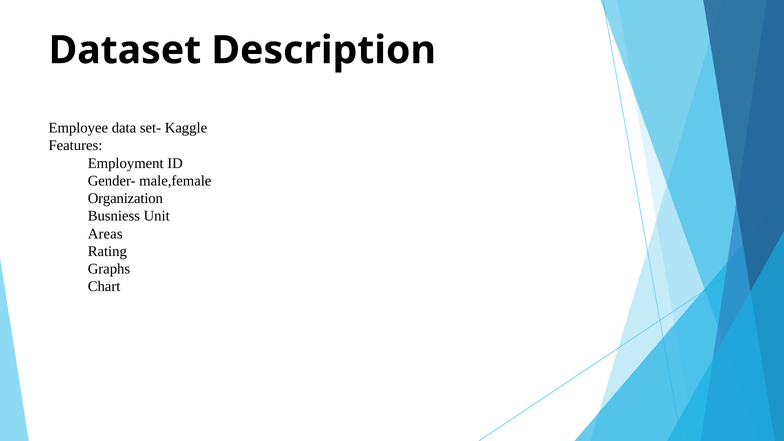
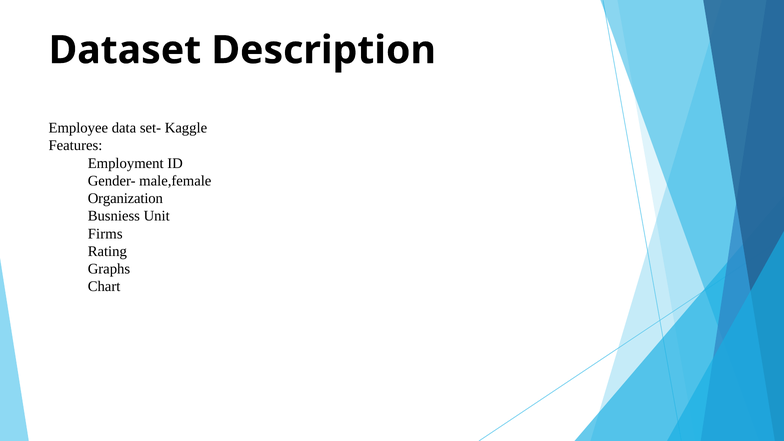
Areas: Areas -> Firms (105, 234)
